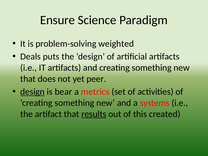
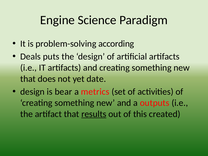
Ensure: Ensure -> Engine (57, 20)
weighted: weighted -> according (116, 44)
peer: peer -> date (96, 79)
design underline: present -> none (32, 92)
systems: systems -> outputs (155, 103)
